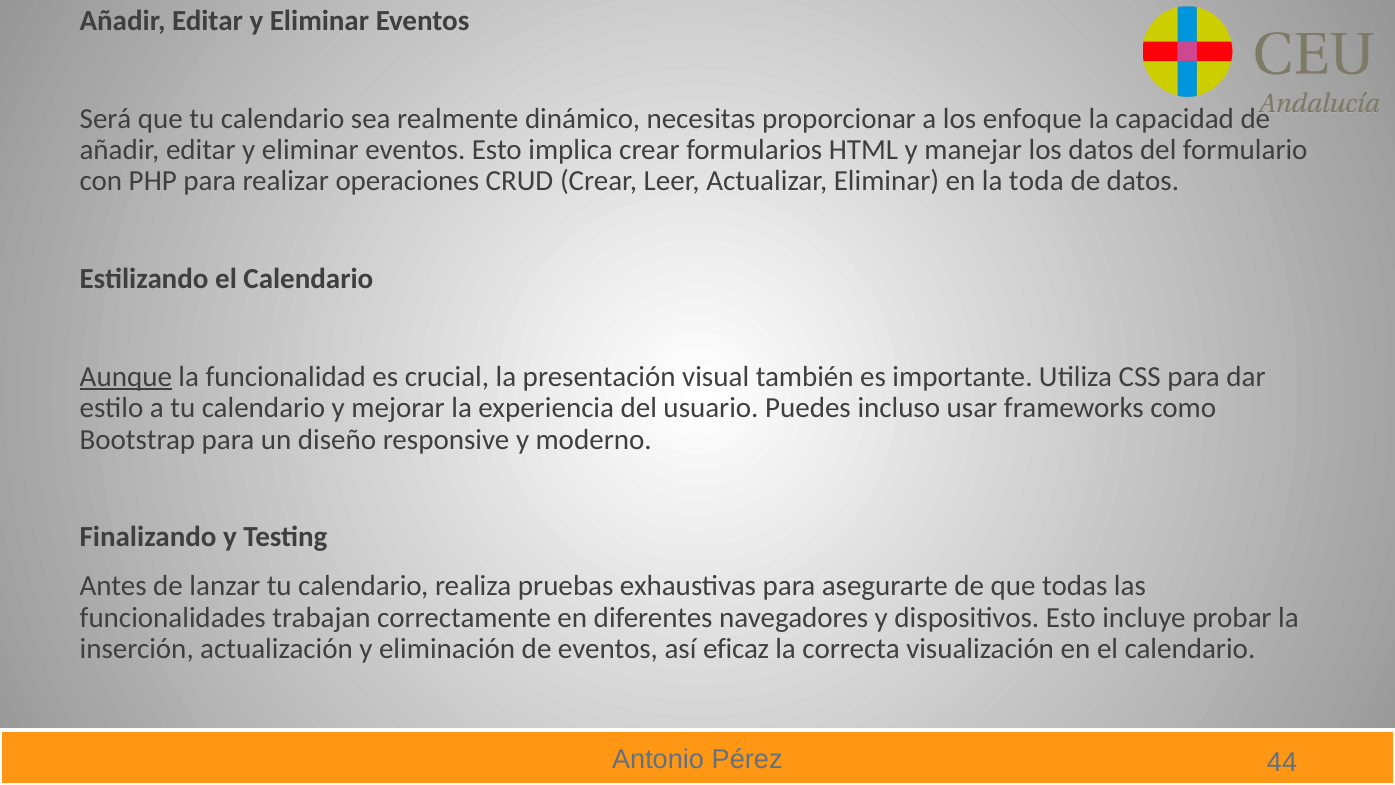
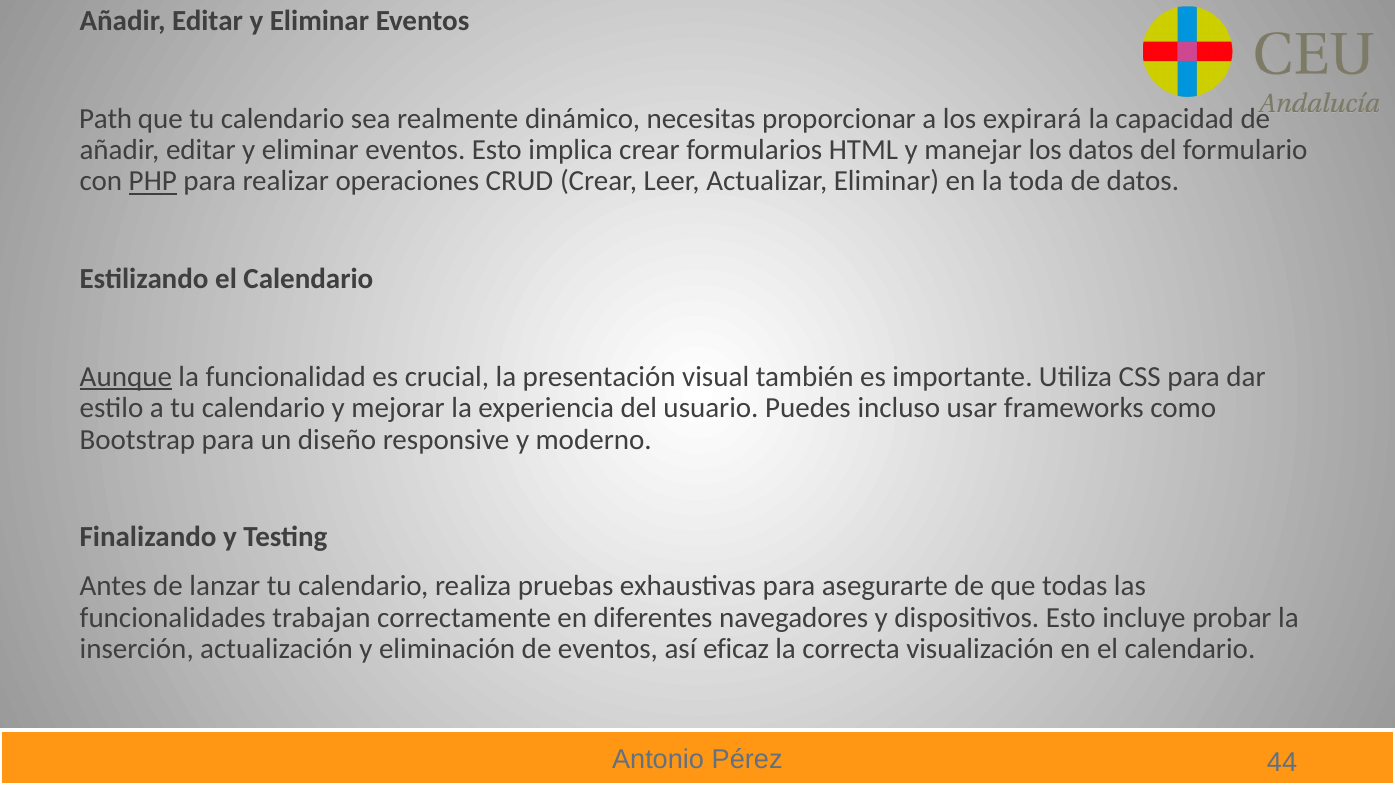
Será: Será -> Path (106, 118)
enfoque: enfoque -> expirará (1032, 118)
PHP underline: none -> present (153, 181)
